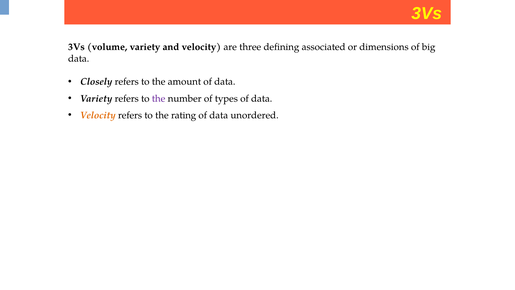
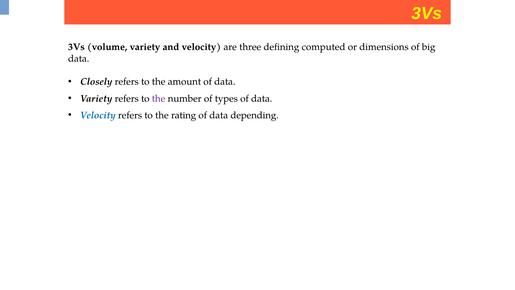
associated: associated -> computed (324, 47)
Velocity colour: orange -> blue (98, 115)
unordered: unordered -> depending (255, 115)
